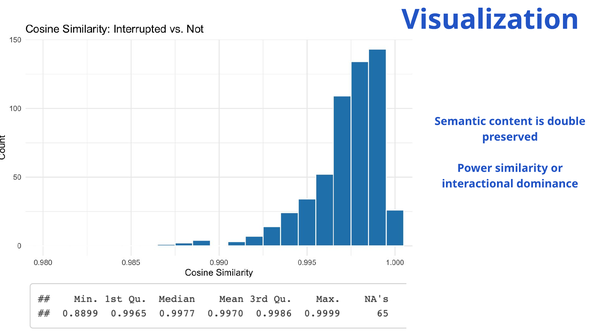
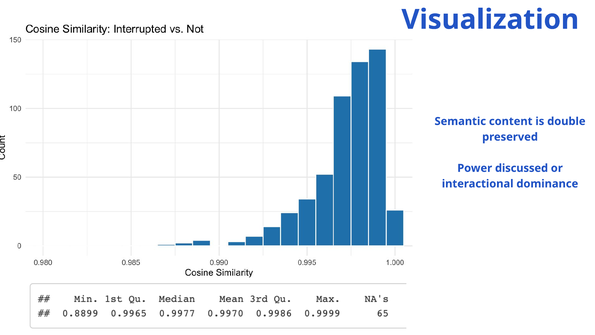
similarity: similarity -> discussed (522, 168)
